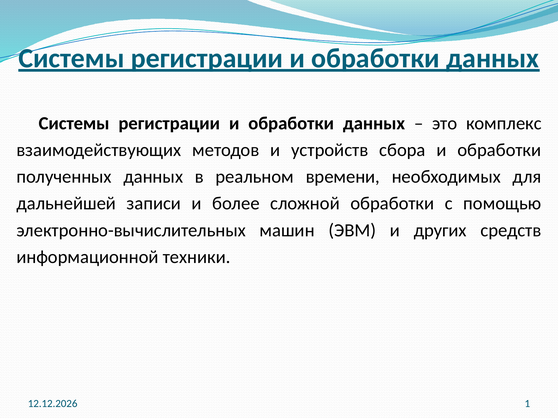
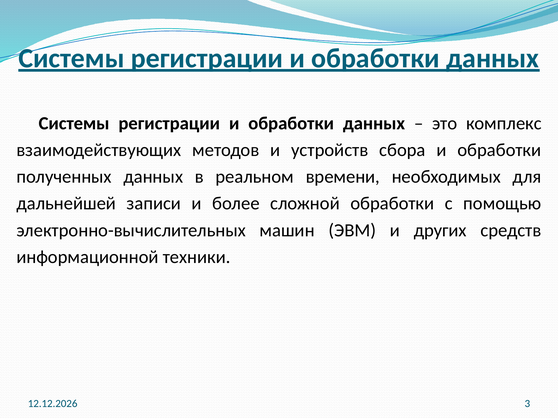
1: 1 -> 3 (527, 404)
